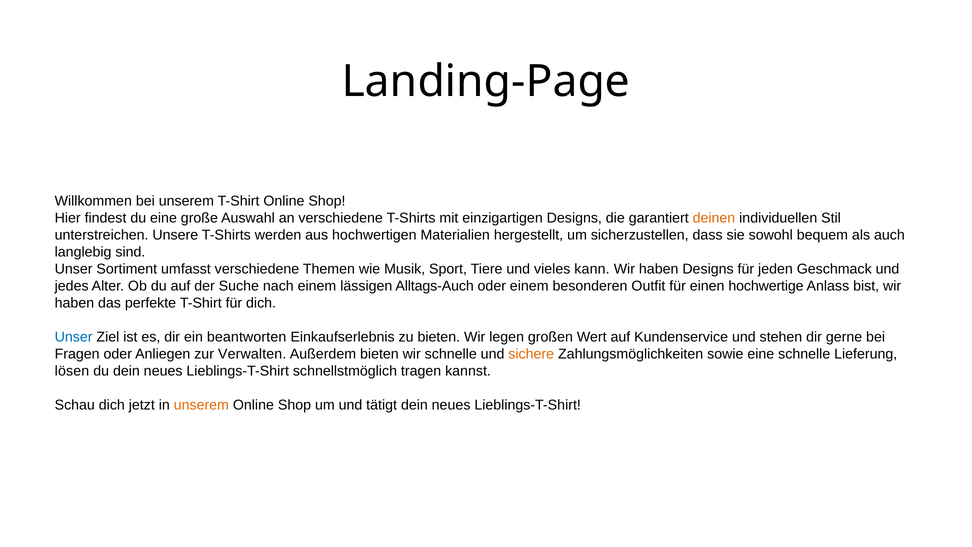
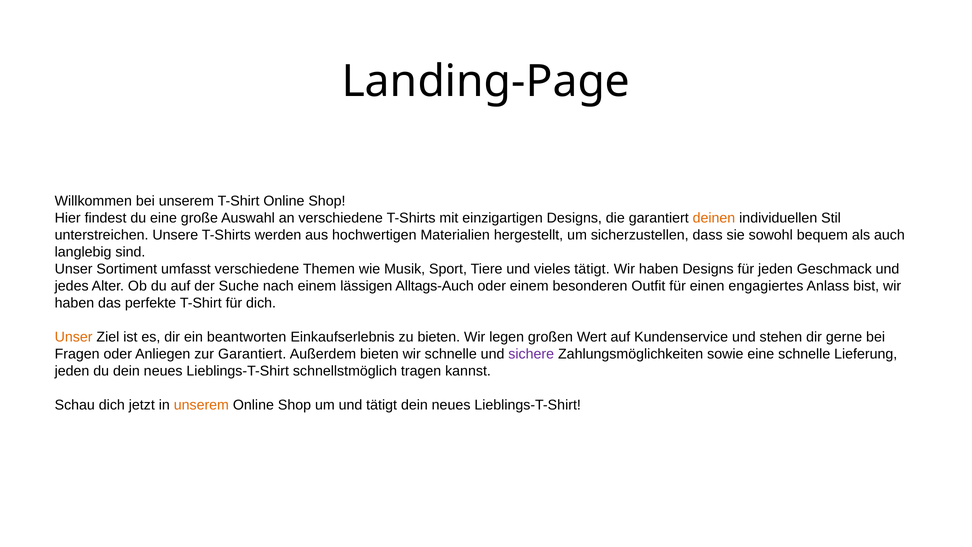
vieles kann: kann -> tätigt (592, 269)
hochwertige: hochwertige -> engagiertes (766, 286)
Unser colour: blue -> orange (74, 337)
zur Verwalten: Verwalten -> Garantiert (252, 354)
sichere colour: orange -> purple (531, 354)
lösen: lösen -> jeden (72, 371)
